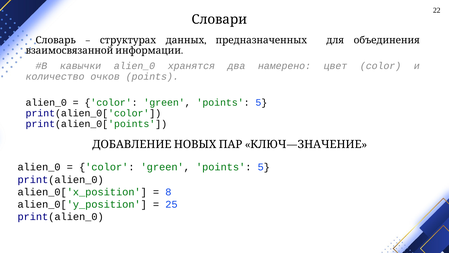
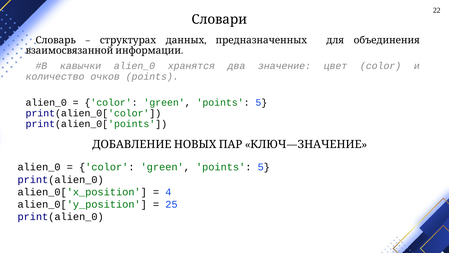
два намерено: намерено -> значение (285, 66)
8: 8 -> 4 (168, 192)
